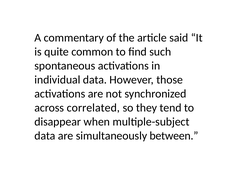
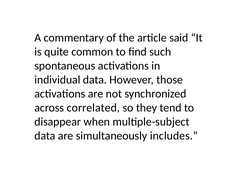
between: between -> includes (174, 135)
